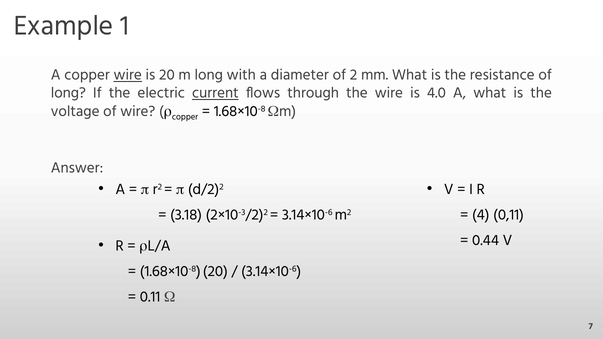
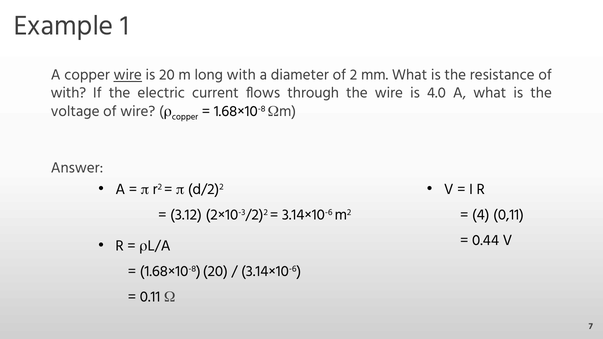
long: long -> with (68, 93)
current underline: present -> none (215, 93)
3.18: 3.18 -> 3.12 (186, 215)
